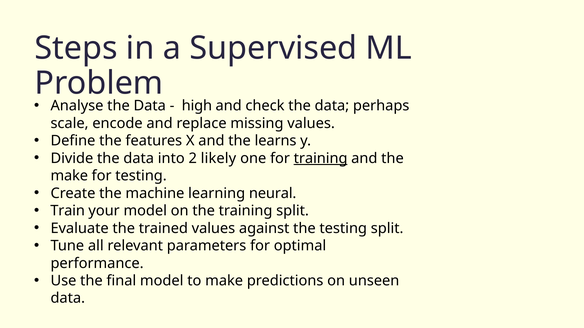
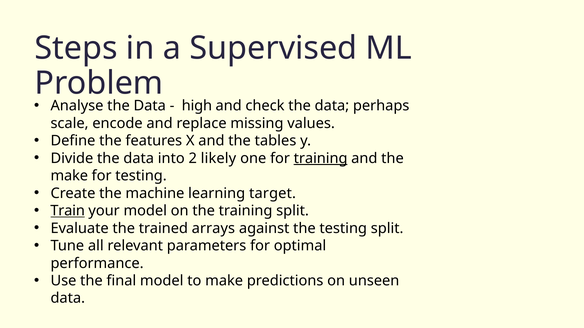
learns: learns -> tables (275, 141)
neural: neural -> target (273, 194)
Train underline: none -> present (68, 211)
trained values: values -> arrays (213, 229)
